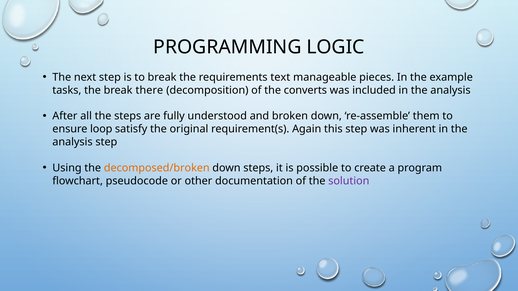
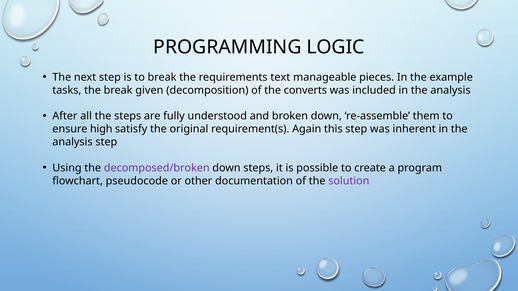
there: there -> given (149, 90)
loop: loop -> high (101, 129)
decomposed/broken colour: orange -> purple (157, 168)
